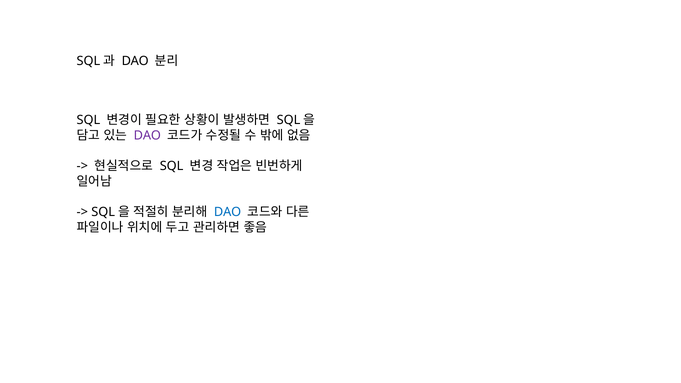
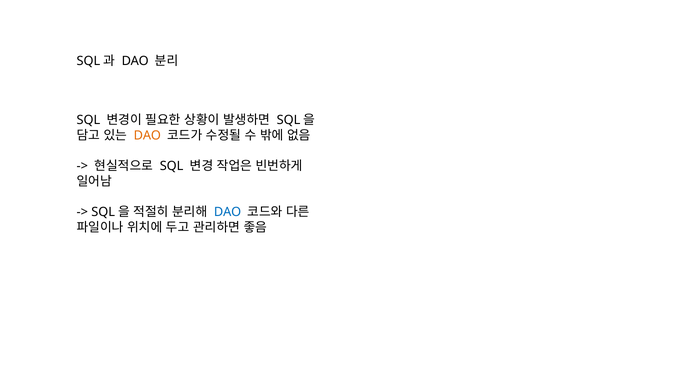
DAO colour: purple -> orange (147, 136)
